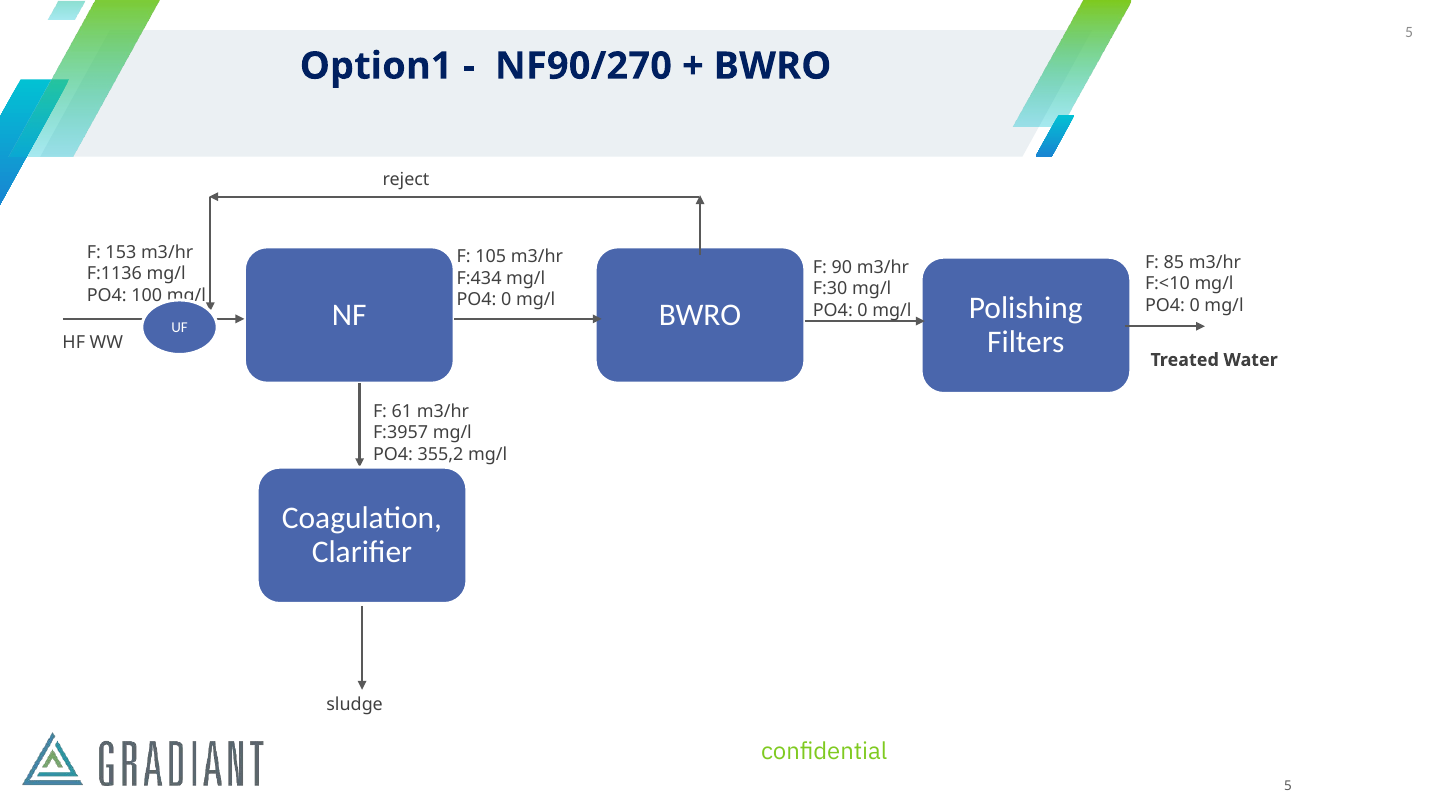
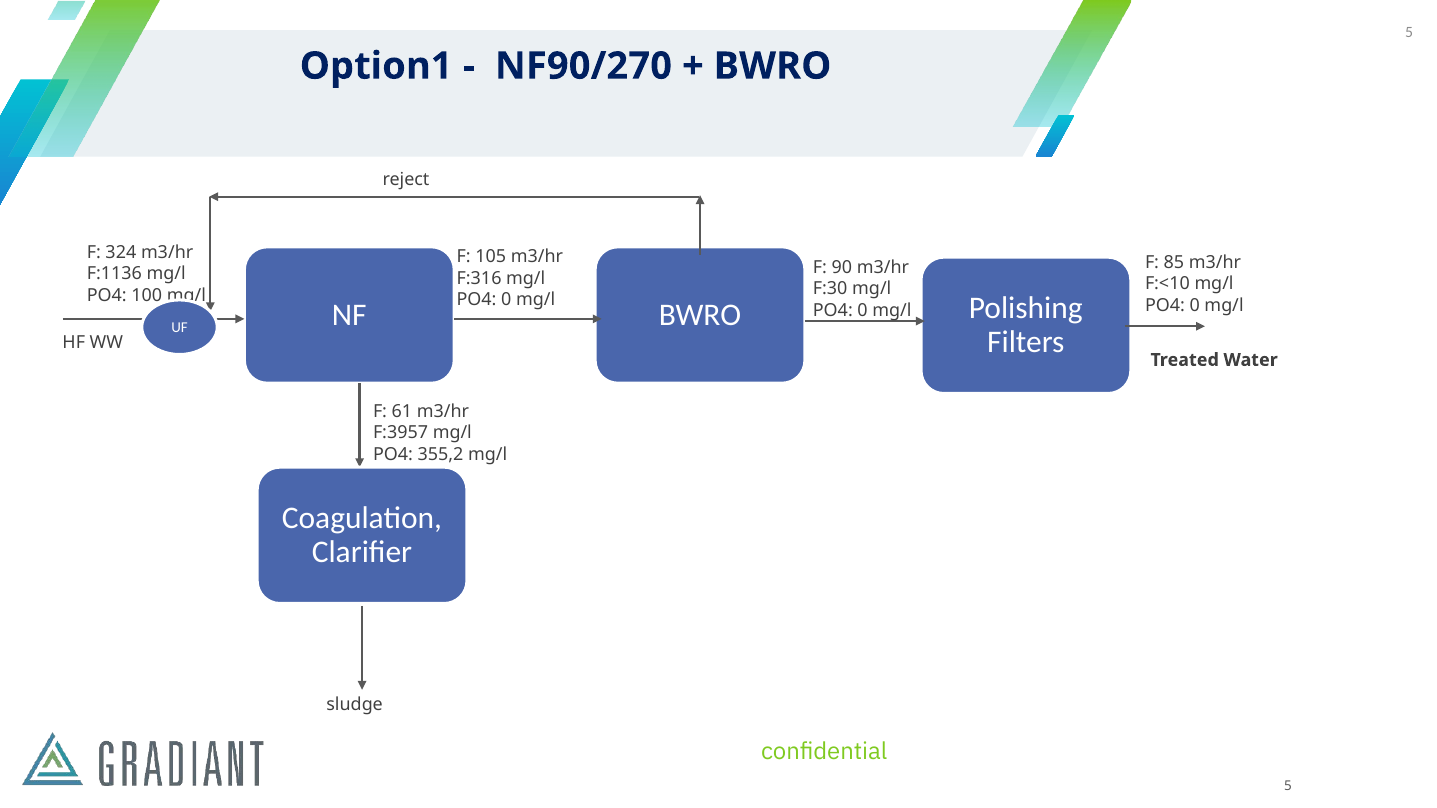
153: 153 -> 324 (121, 252)
F:434: F:434 -> F:316 (479, 279)
